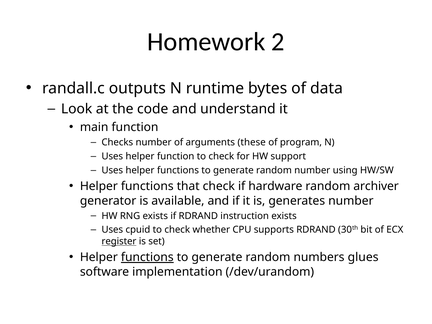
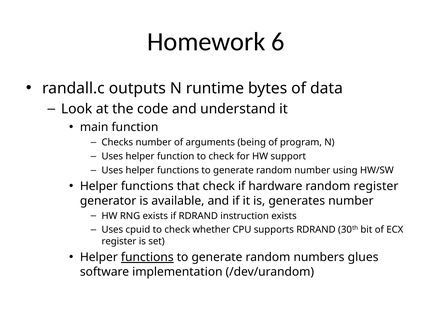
2: 2 -> 6 (278, 42)
these: these -> being (252, 142)
random archiver: archiver -> register (376, 186)
register underline: present -> none (119, 241)
